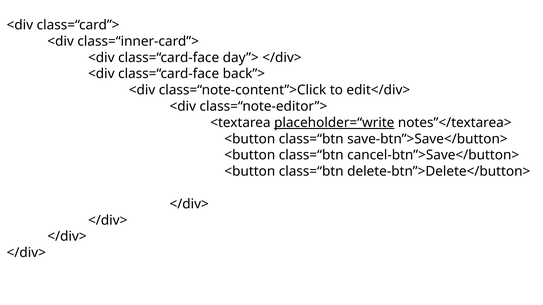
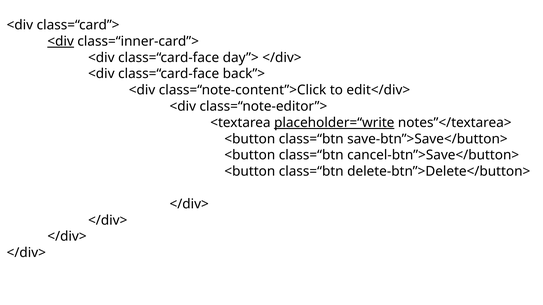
<div underline: none -> present (61, 41)
